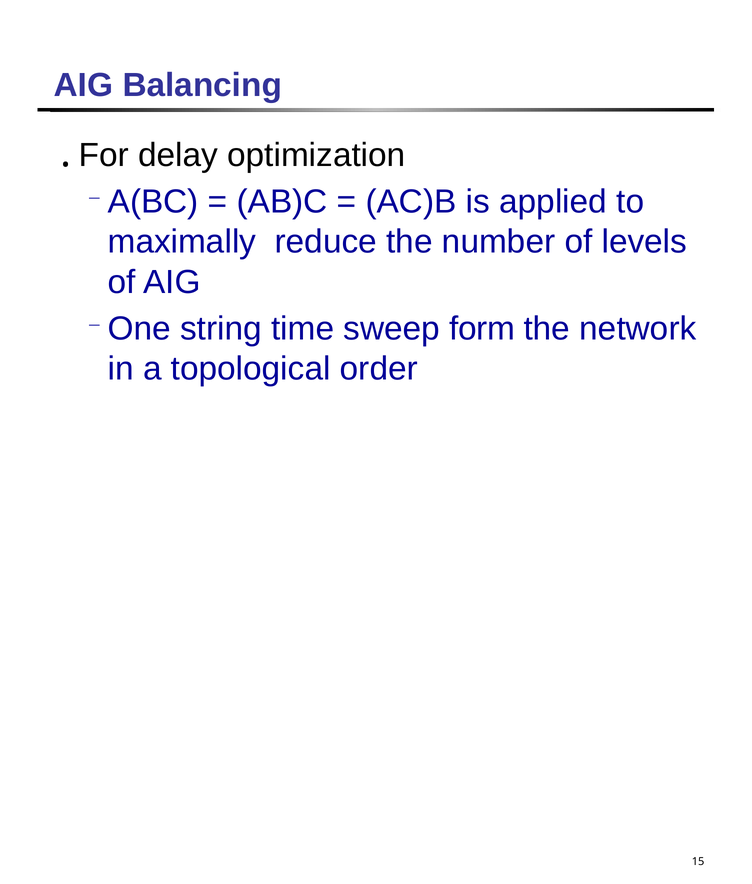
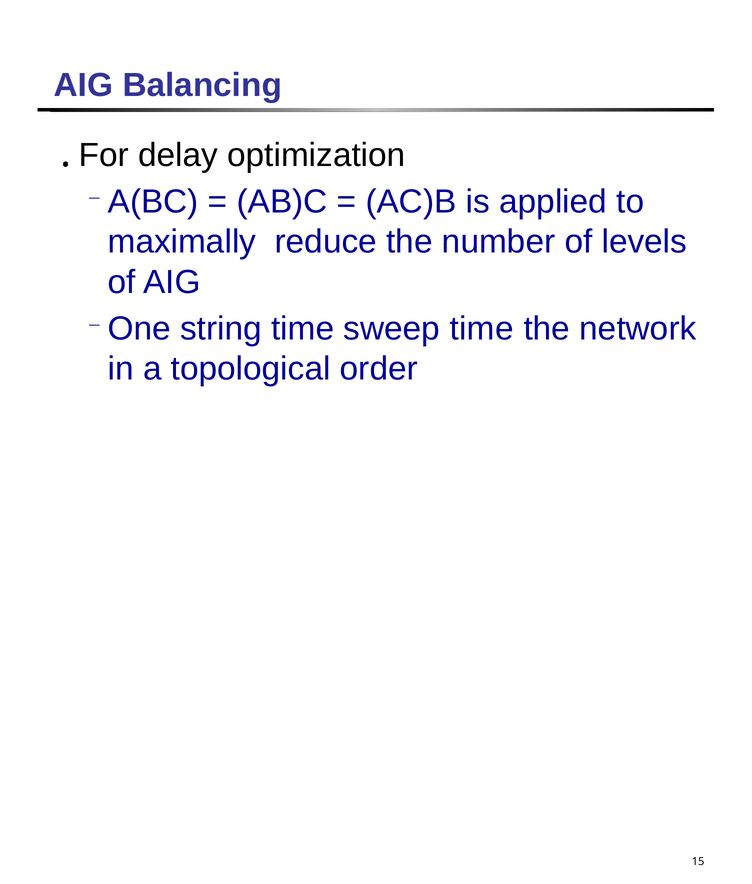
sweep form: form -> time (482, 329)
